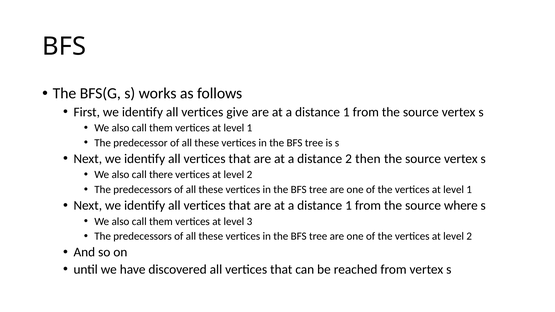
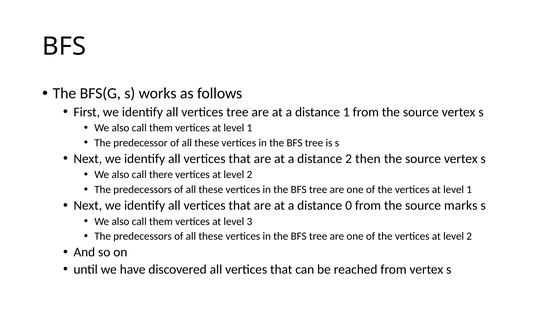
vertices give: give -> tree (237, 112)
1: 1 -> 0 (349, 206)
where: where -> marks (461, 206)
